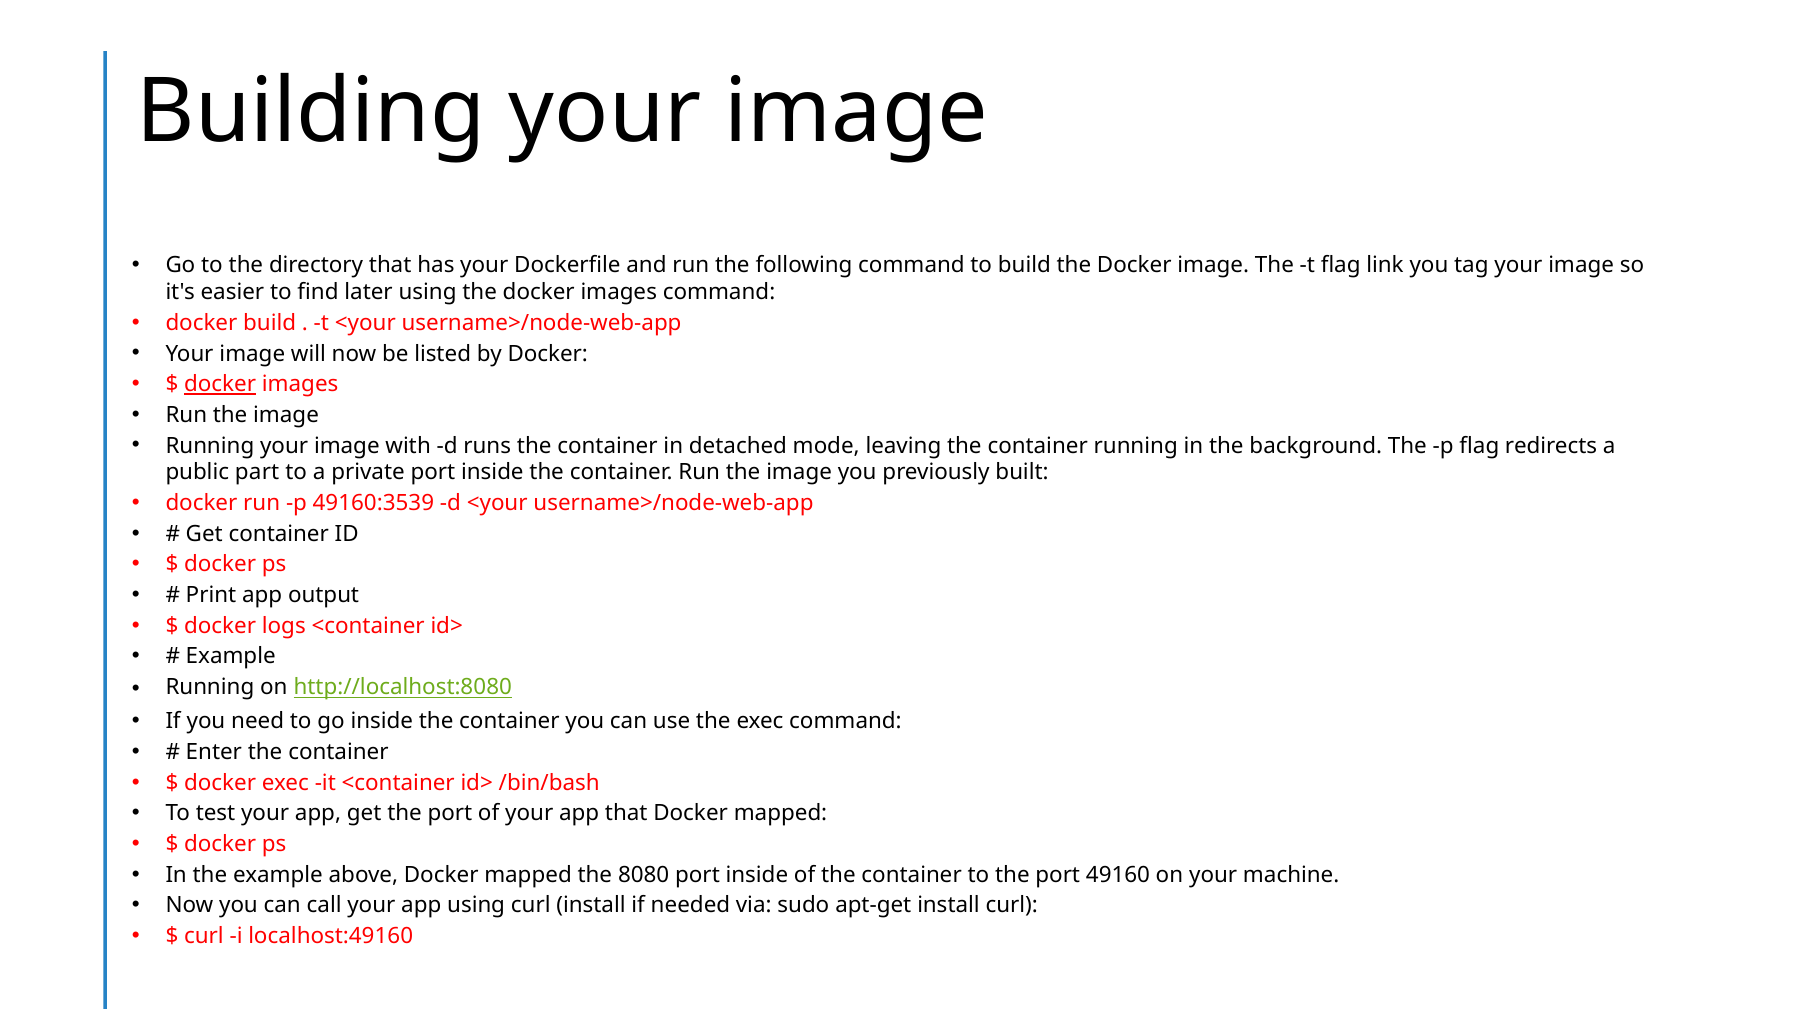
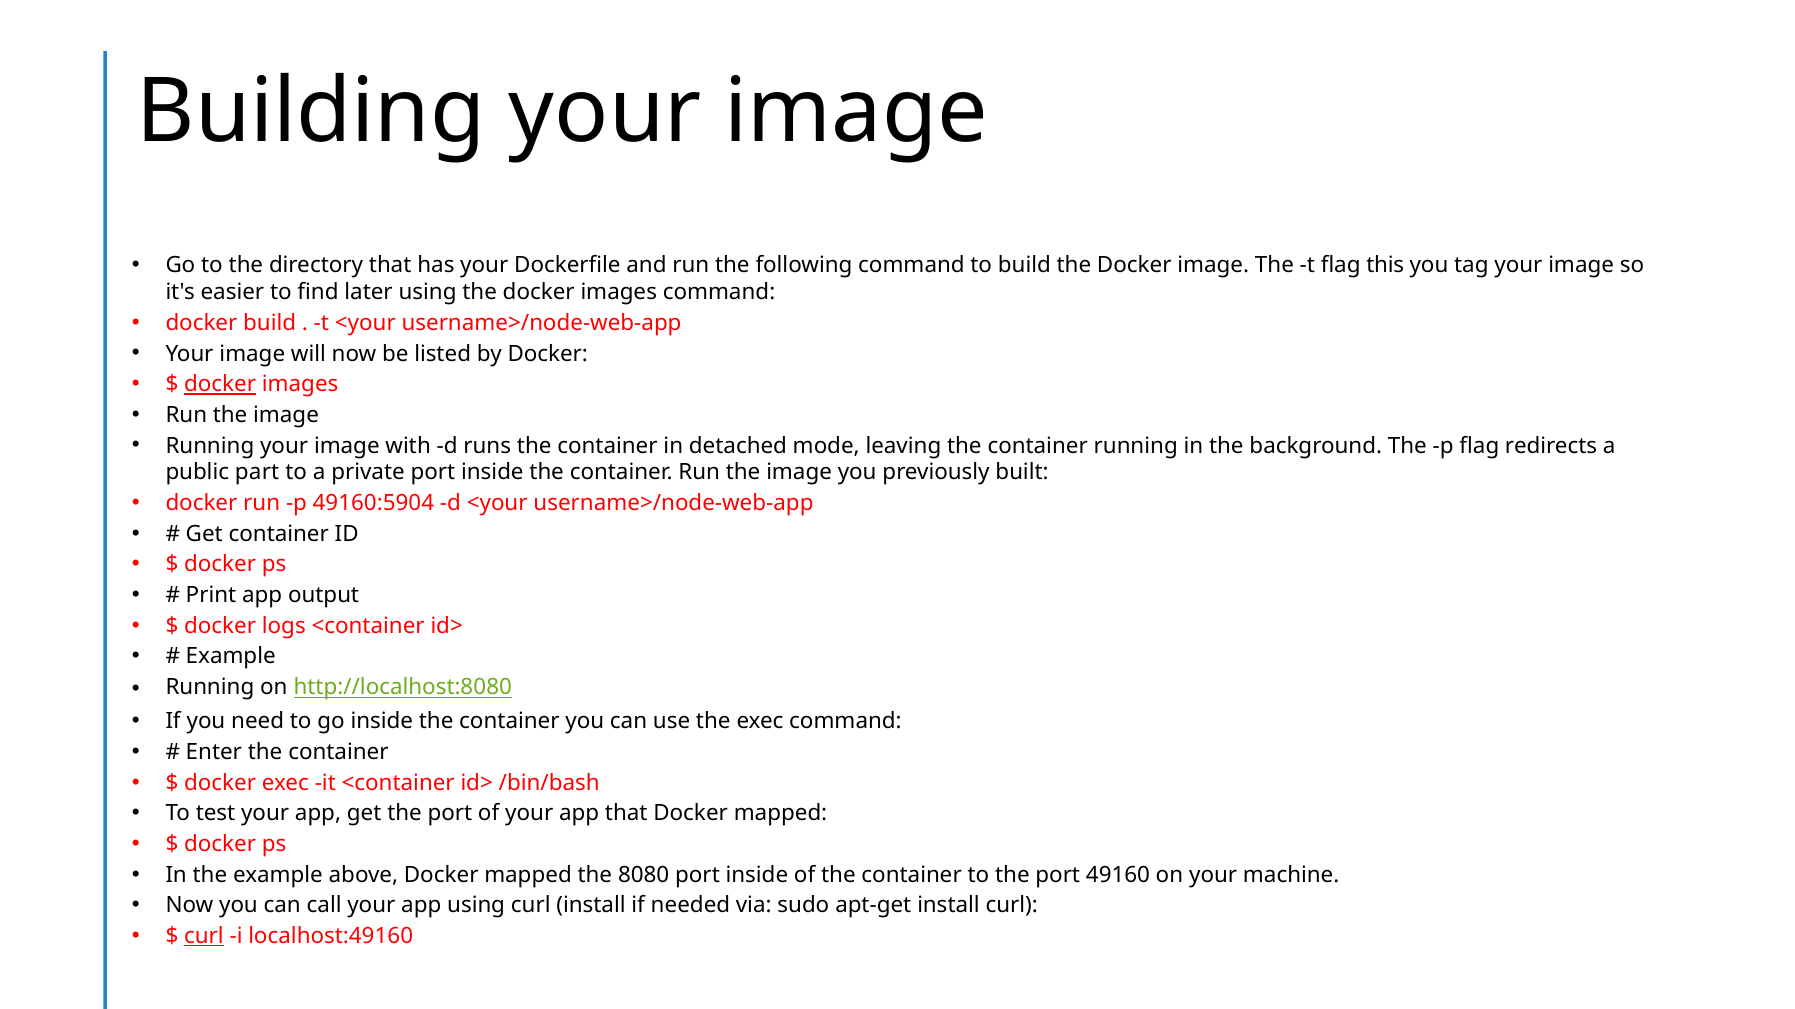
link: link -> this (1385, 266)
49160:3539: 49160:3539 -> 49160:5904 (373, 504)
curl underline: none -> present (204, 937)
